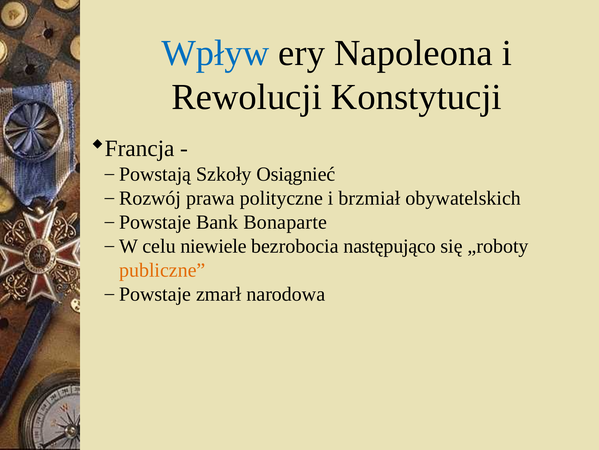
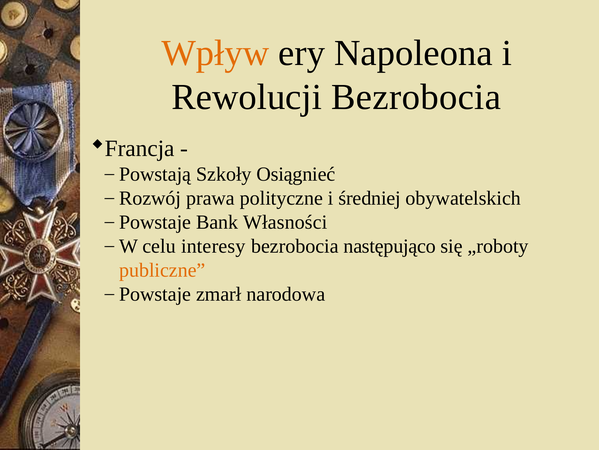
Wpływ colour: blue -> orange (215, 53)
Rewolucji Konstytucji: Konstytucji -> Bezrobocia (416, 97)
brzmiał: brzmiał -> średniej (370, 198)
Bonaparte: Bonaparte -> Własności (285, 222)
niewiele: niewiele -> interesy (213, 246)
